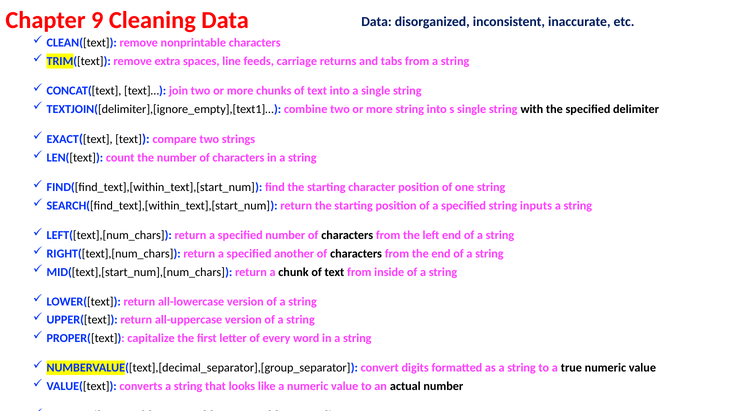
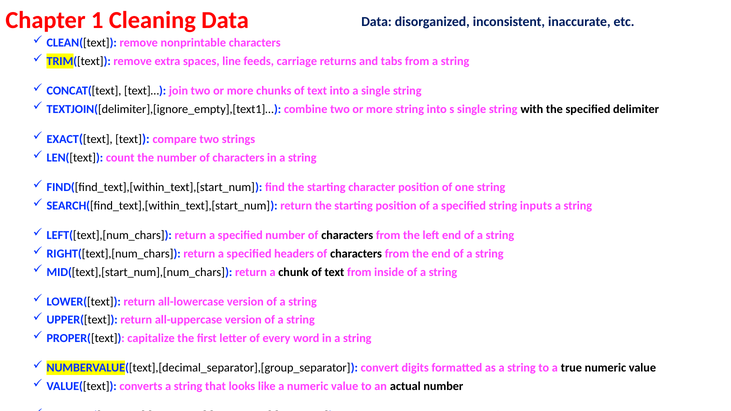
9: 9 -> 1 (97, 20)
another: another -> headers (294, 254)
